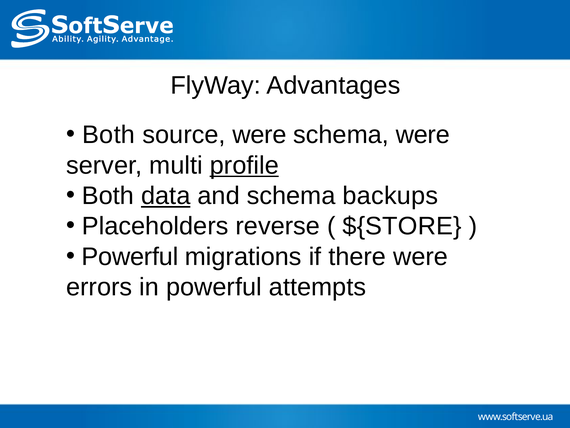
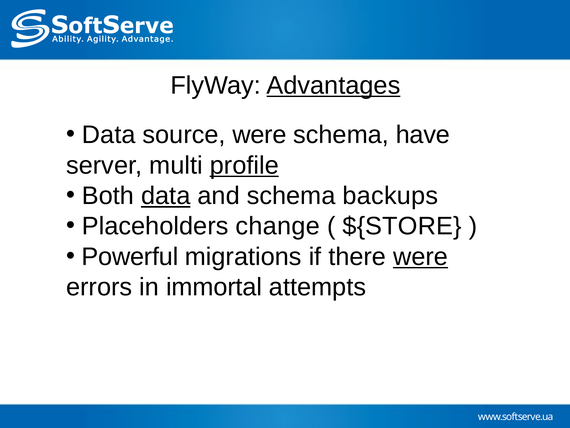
Advantages underline: none -> present (333, 85)
Both: Both -> Data (109, 135)
schema were: were -> have (423, 135)
reverse: reverse -> change (278, 226)
were underline: none -> present (421, 256)
in powerful: powerful -> immortal (214, 287)
